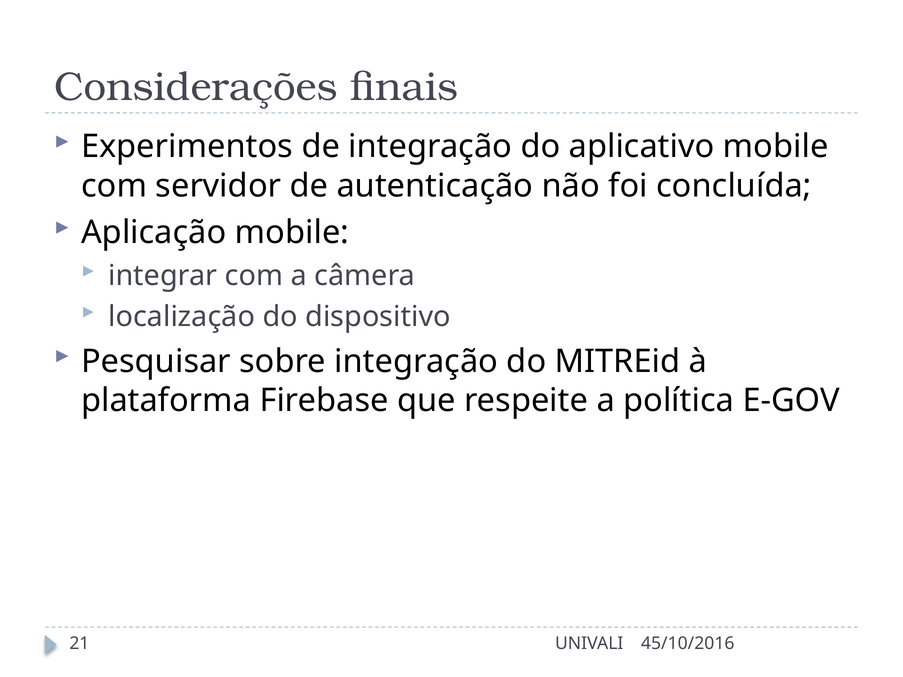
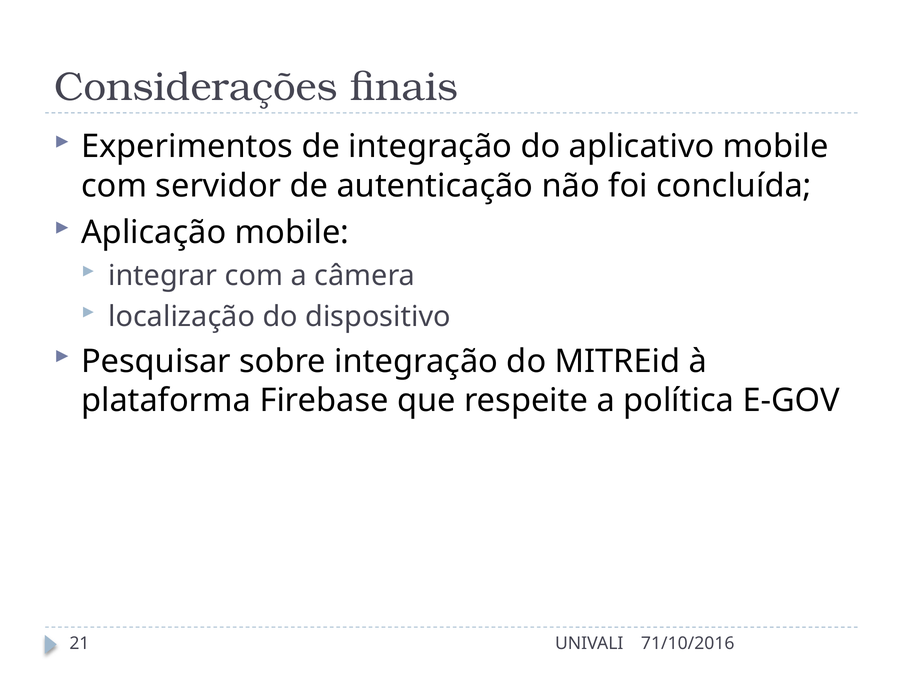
45/10/2016: 45/10/2016 -> 71/10/2016 (688, 644)
